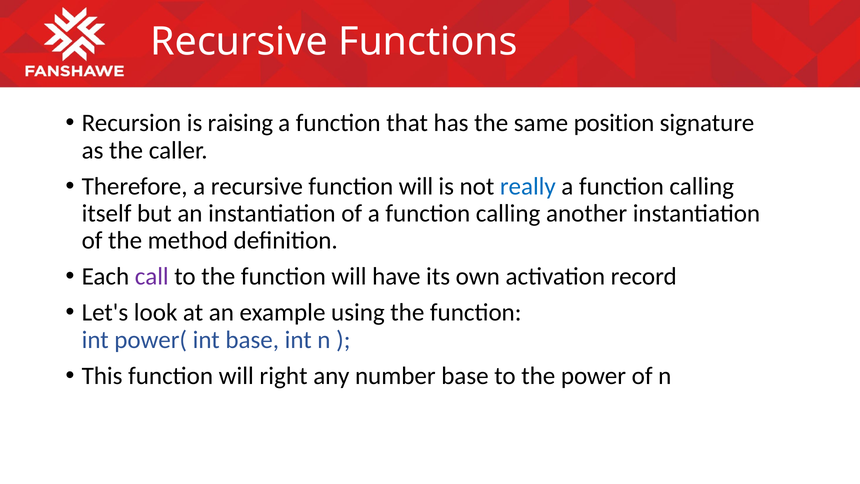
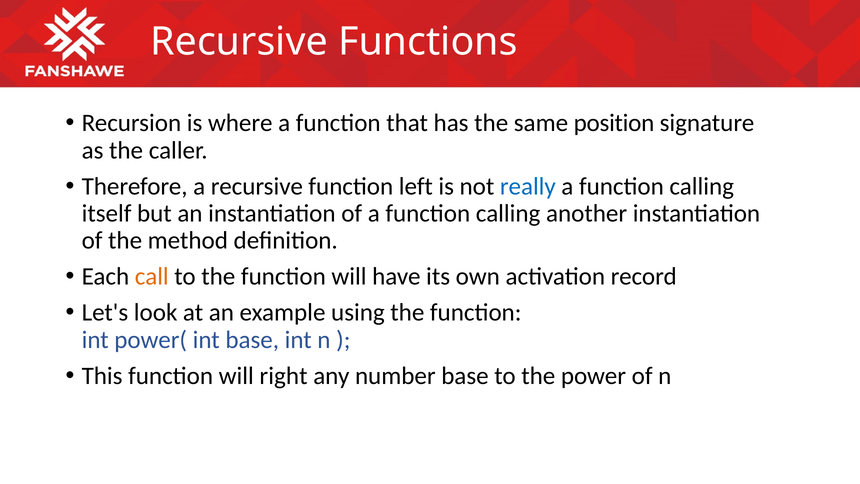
raising: raising -> where (240, 123)
recursive function will: will -> left (416, 186)
call colour: purple -> orange (152, 276)
